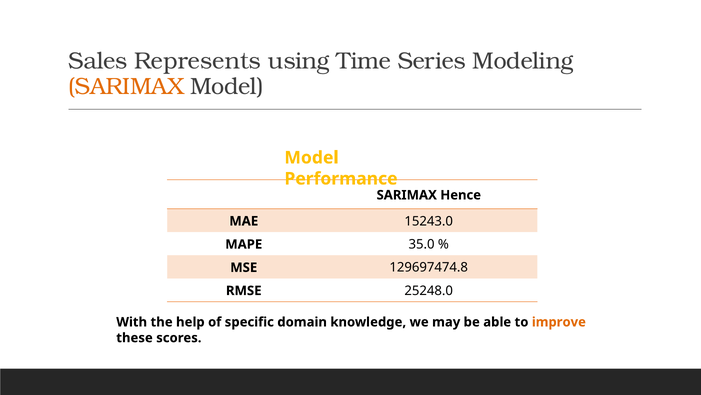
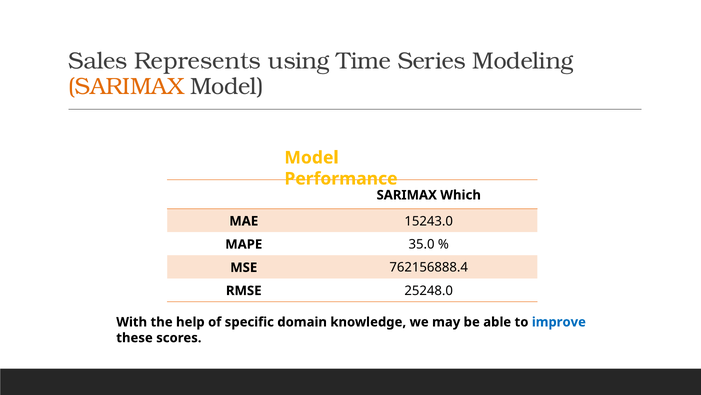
Hence: Hence -> Which (461, 195)
129697474.8: 129697474.8 -> 762156888.4 (429, 267)
improve colour: orange -> blue (559, 322)
